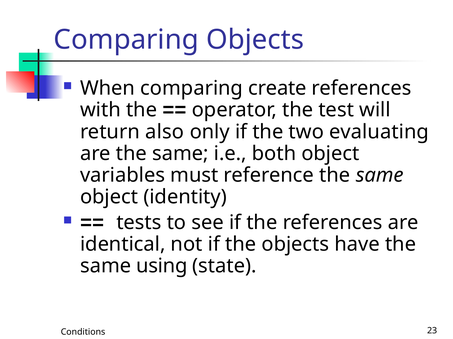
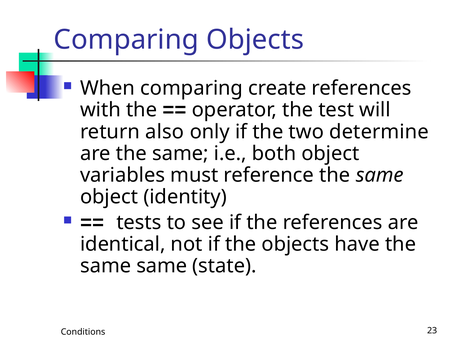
evaluating: evaluating -> determine (379, 132)
same using: using -> same (162, 267)
